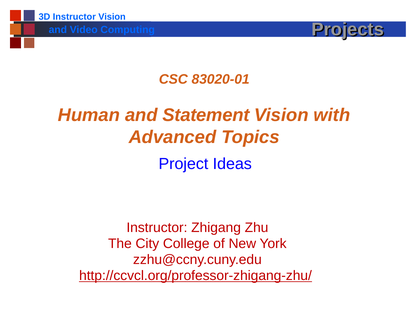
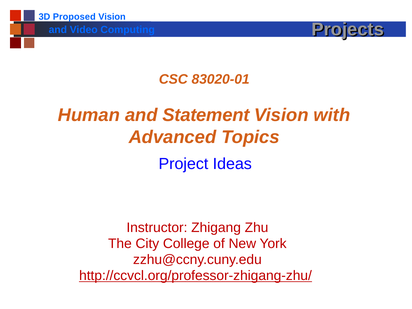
Instructor: Instructor -> Proposed (74, 17)
